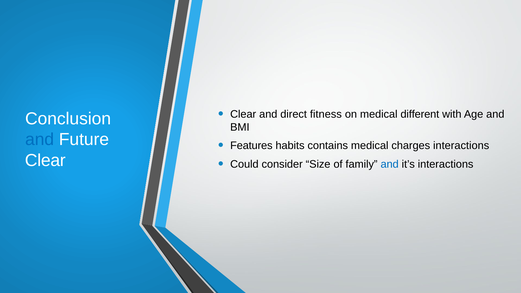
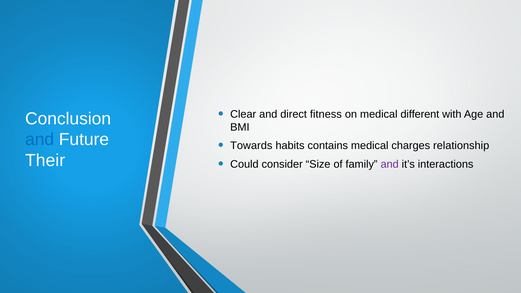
Features: Features -> Towards (251, 146)
charges interactions: interactions -> relationship (461, 146)
Clear: Clear -> Their (45, 160)
and colour: blue -> purple (390, 164)
